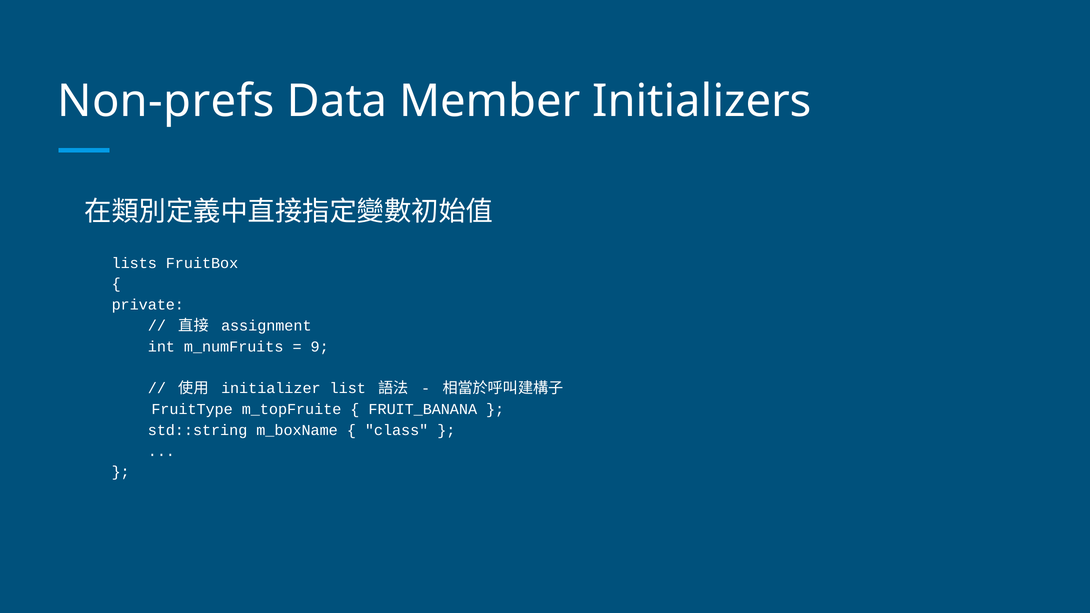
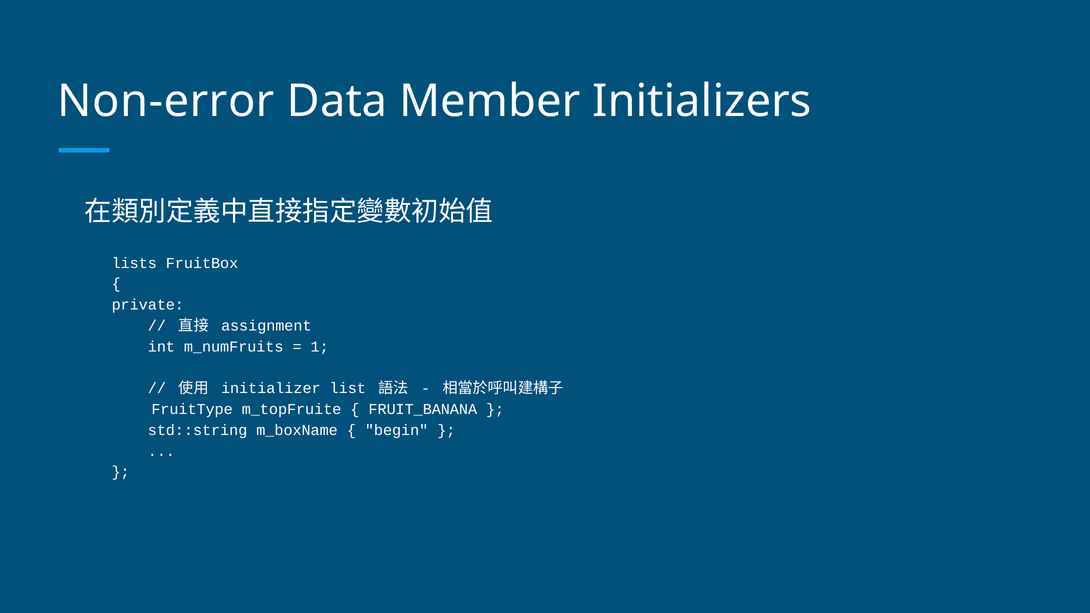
Non-prefs: Non-prefs -> Non-error (166, 101)
9: 9 -> 1 (320, 347)
class: class -> begin (397, 430)
